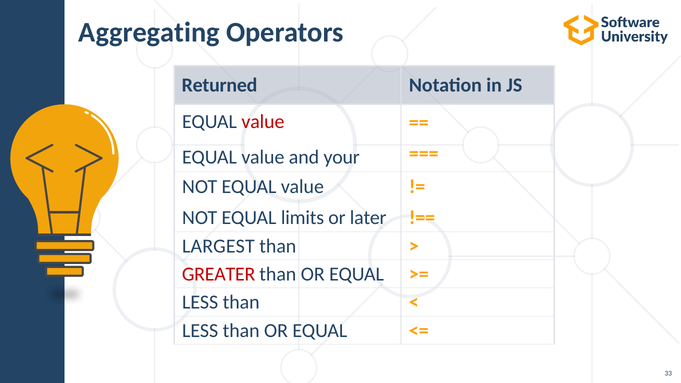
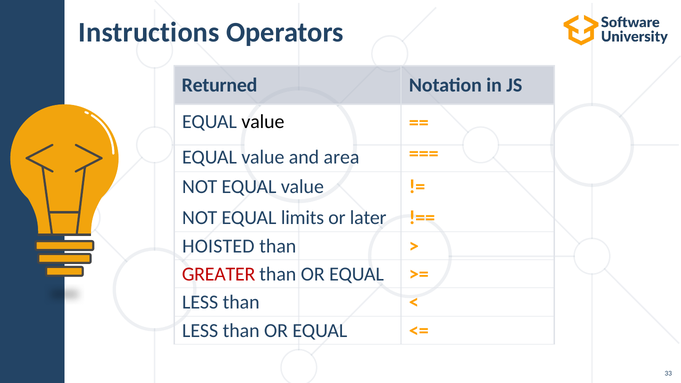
Aggregating: Aggregating -> Instructions (149, 32)
value colour: red -> black (263, 122)
your: your -> area (342, 157)
LARGEST: LARGEST -> HOISTED (218, 246)
